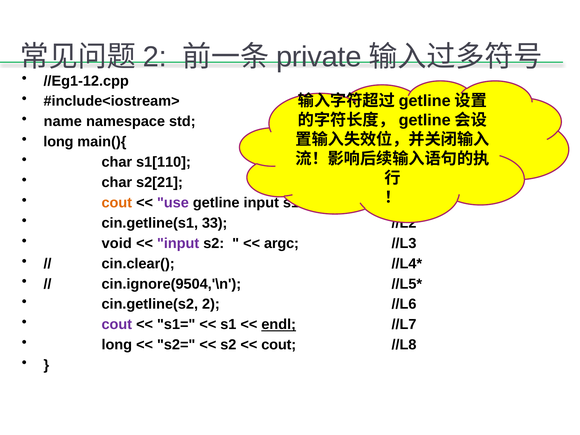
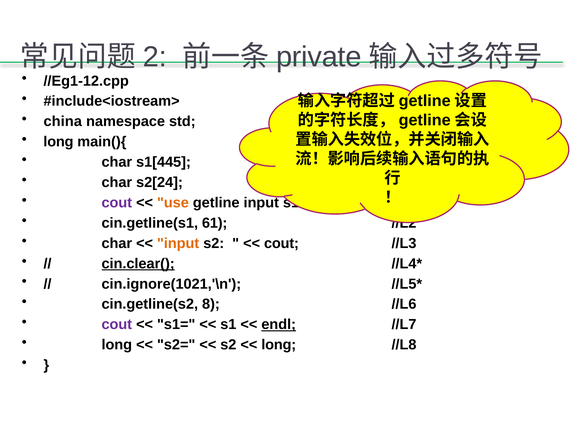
name: name -> china (63, 122)
s1[110: s1[110 -> s1[445 (163, 162)
s2[21: s2[21 -> s2[24 (159, 182)
cout colour: orange -> purple (117, 203)
use colour: purple -> orange (173, 203)
33: 33 -> 61 (215, 223)
void: void -> char (117, 243)
input colour: purple -> orange (178, 243)
argc: argc -> cout (281, 243)
cin.clear( underline: none -> present (138, 264)
cin.ignore(9504,'\n: cin.ignore(9504,'\n -> cin.ignore(1021,'\n (171, 284)
cin.getline(s2 2: 2 -> 8 (211, 304)
cout: cout -> long (279, 345)
